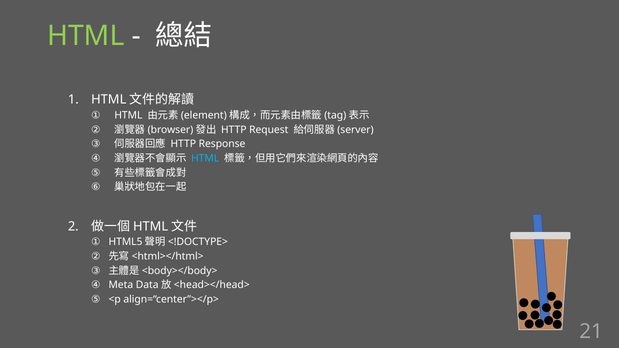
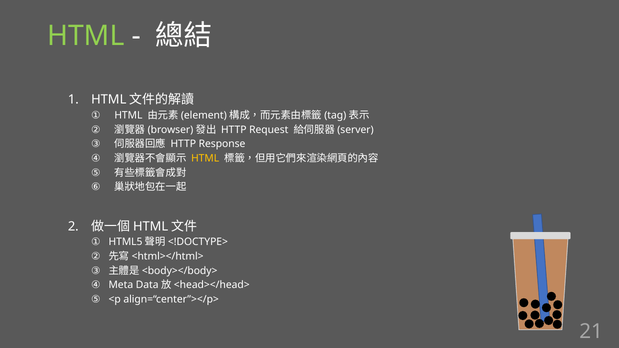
HTML colour: light blue -> yellow (205, 158)
